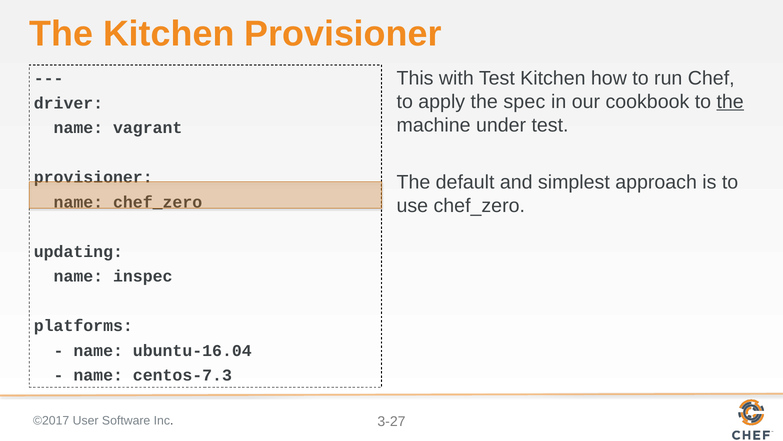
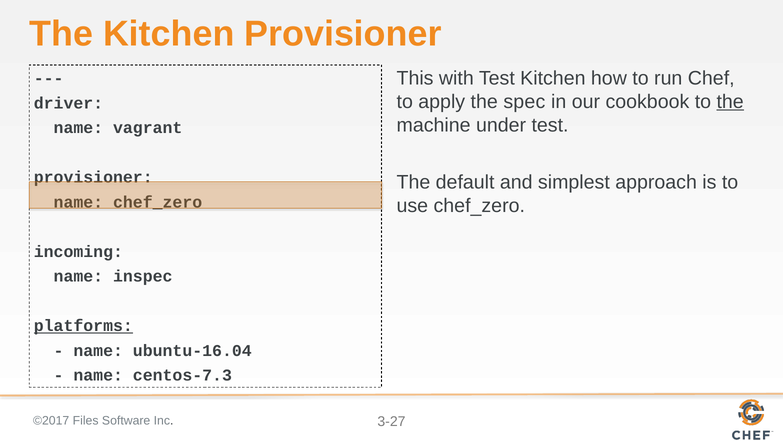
updating: updating -> incoming (78, 251)
platforms underline: none -> present (83, 325)
User: User -> Files (86, 420)
